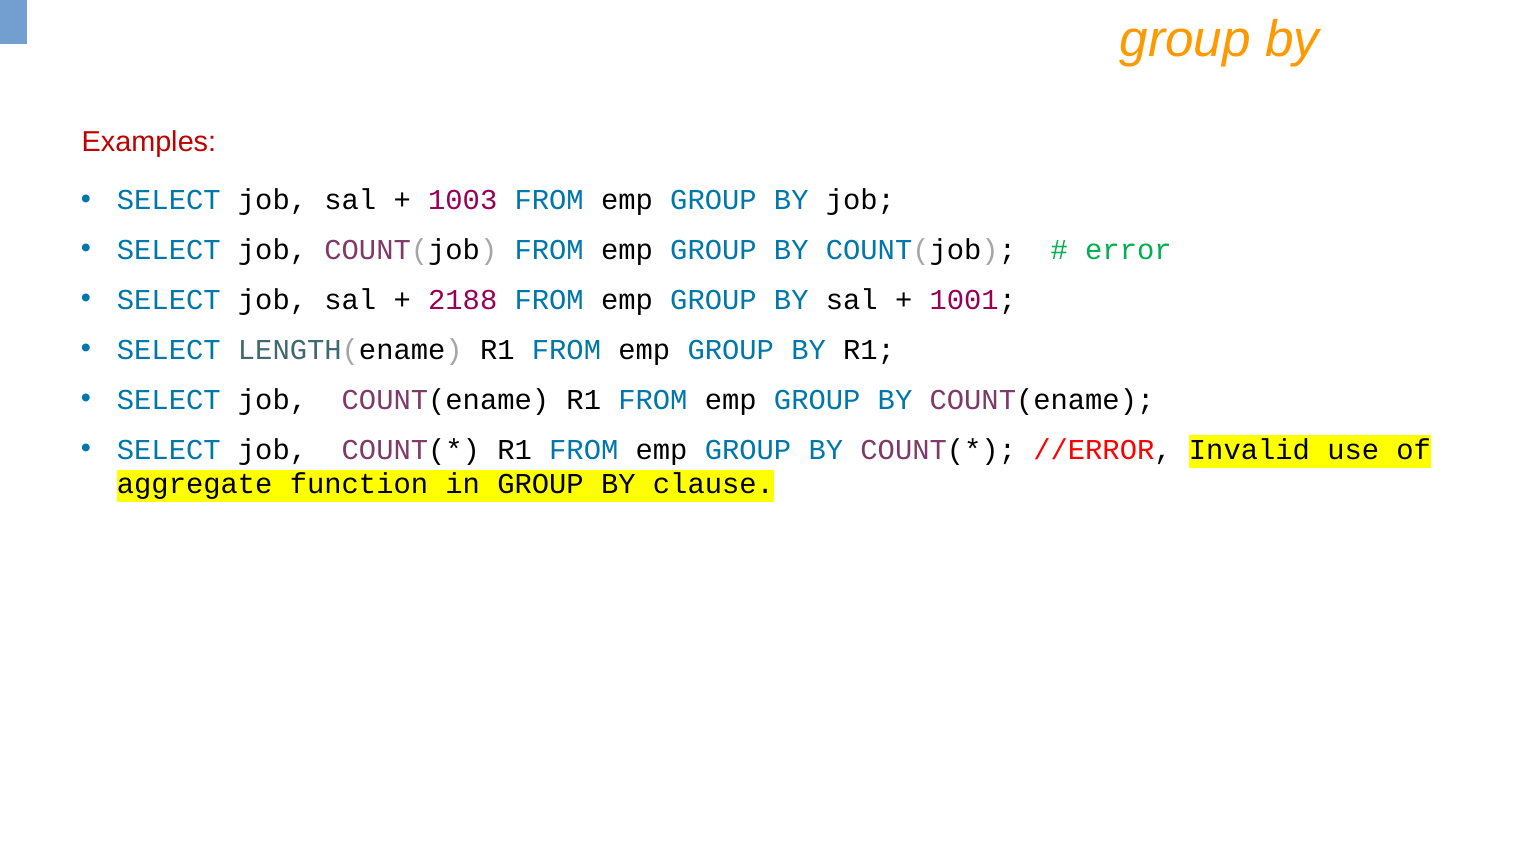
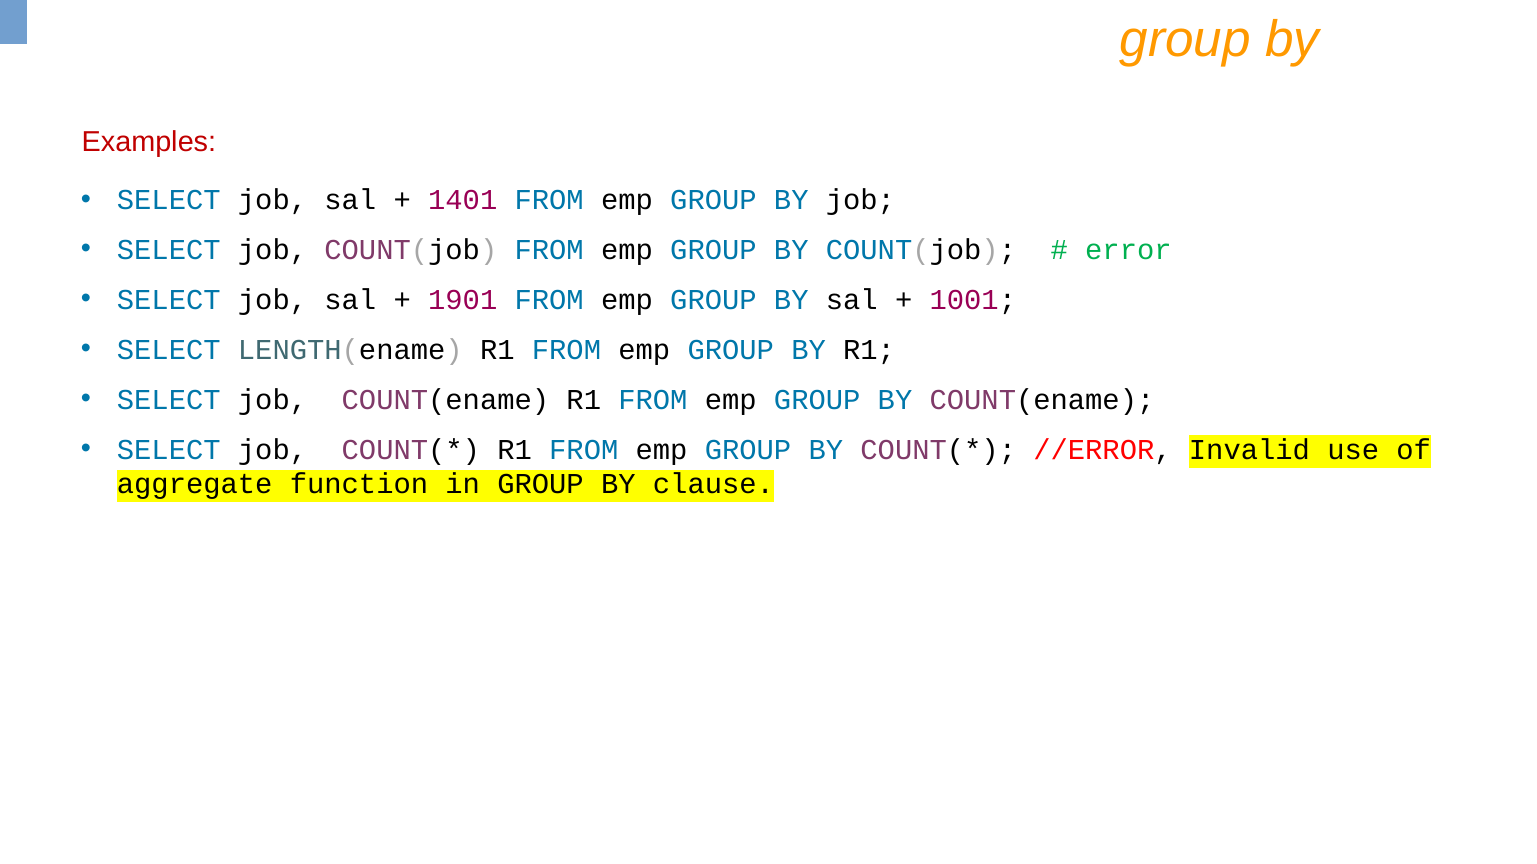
1003: 1003 -> 1401 (463, 200)
2188: 2188 -> 1901 (463, 300)
